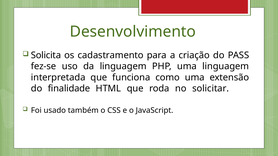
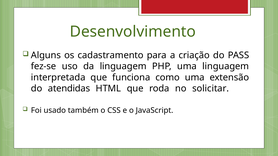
Solicita: Solicita -> Alguns (46, 55)
finalidade: finalidade -> atendidas (69, 89)
